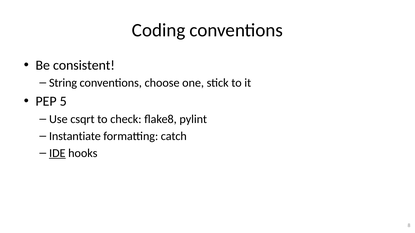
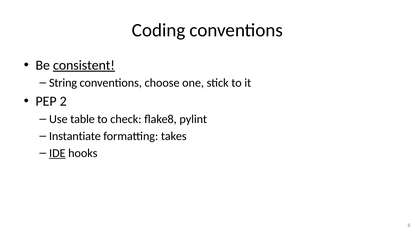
consistent underline: none -> present (84, 65)
5: 5 -> 2 (63, 102)
csqrt: csqrt -> table (83, 119)
catch: catch -> takes (174, 136)
